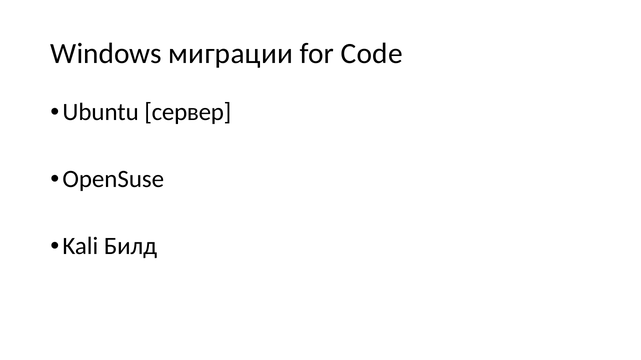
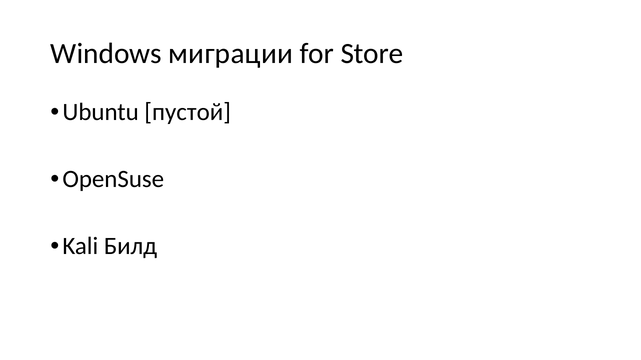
Code: Code -> Store (372, 54)
сервер: сервер -> пустой (188, 112)
